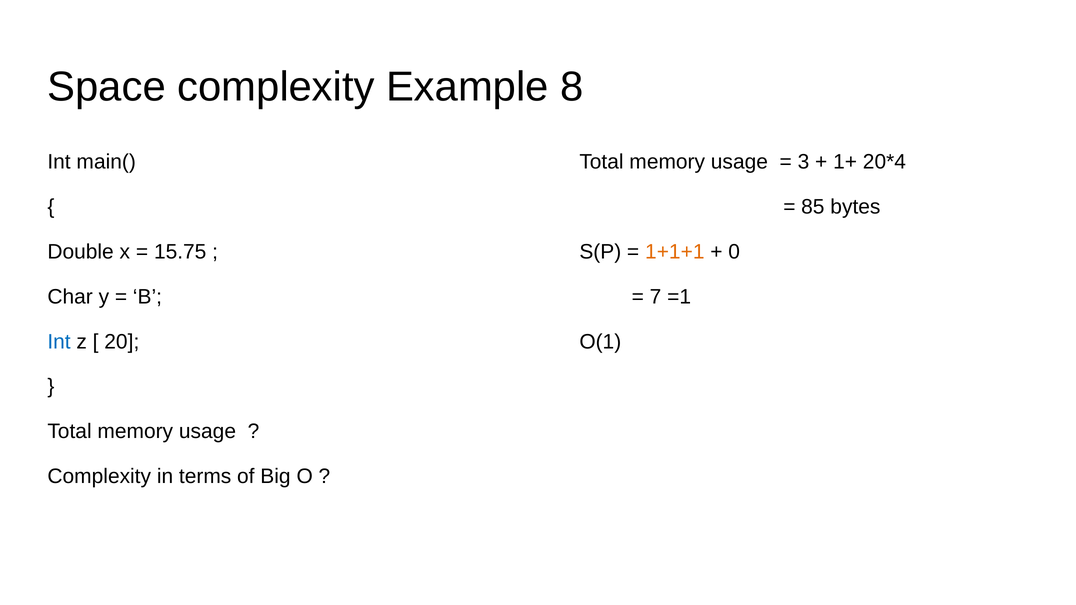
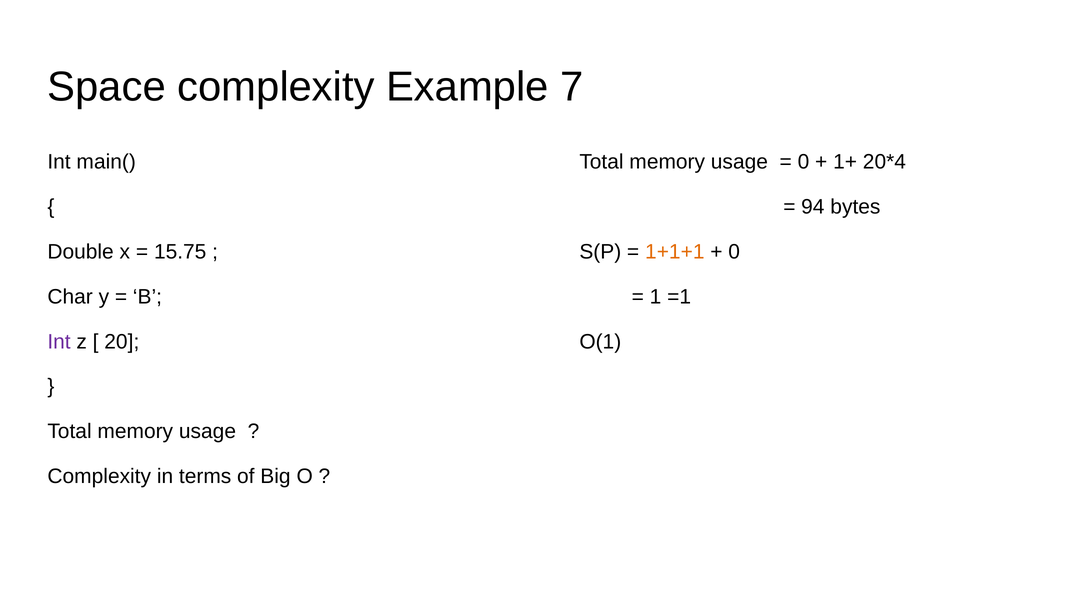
8: 8 -> 7 (572, 87)
3: 3 -> 0 (803, 162)
85: 85 -> 94 (813, 207)
7: 7 -> 1 (655, 297)
Int colour: blue -> purple (59, 342)
